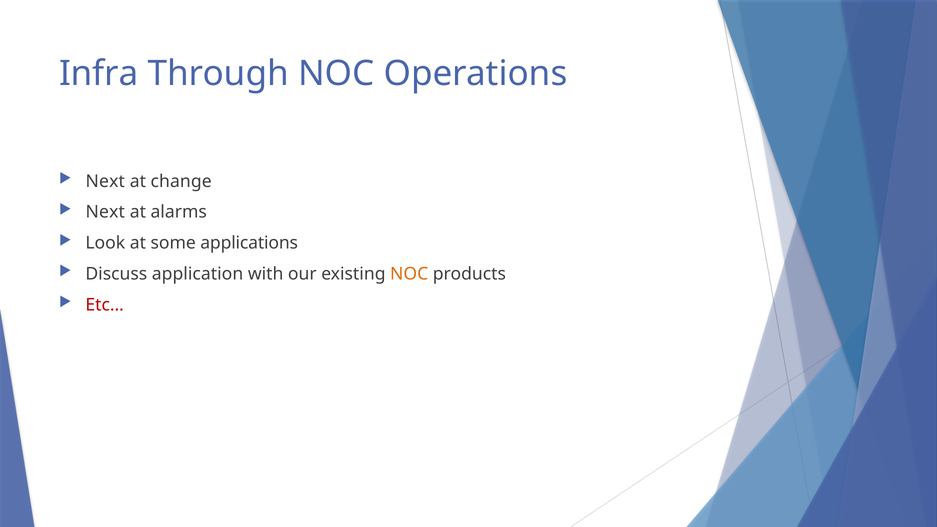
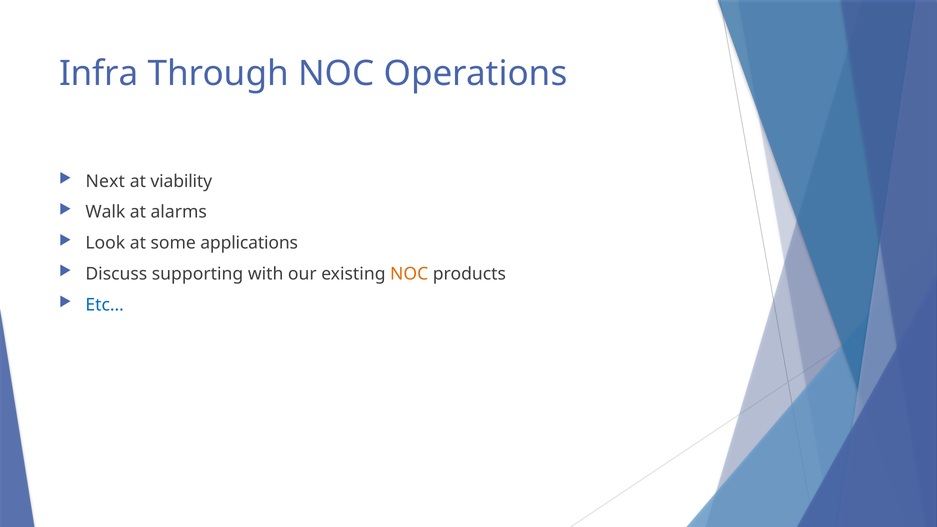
change: change -> viability (181, 181)
Next: Next -> Walk (105, 212)
application: application -> supporting (198, 274)
Etc… colour: red -> blue (105, 305)
